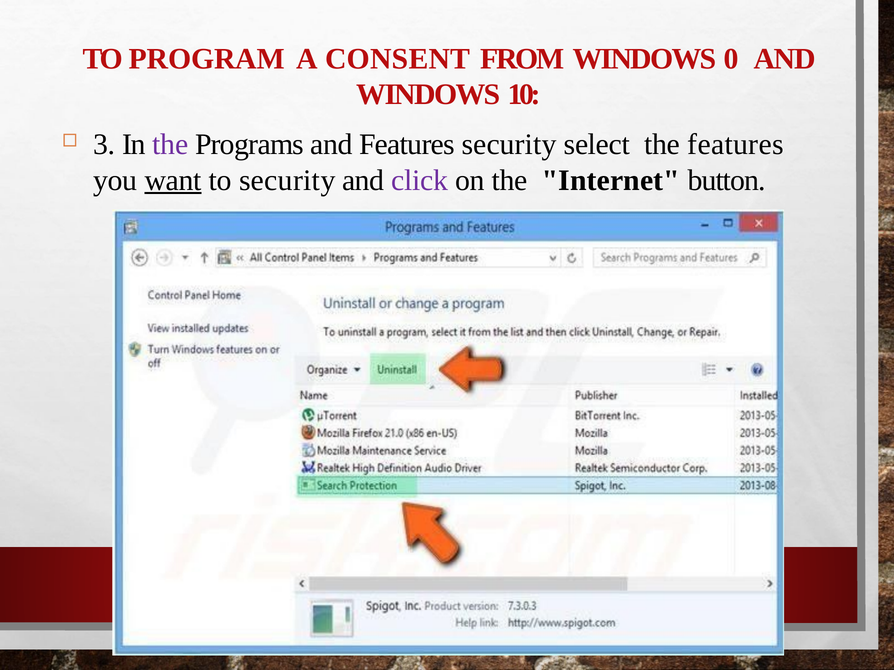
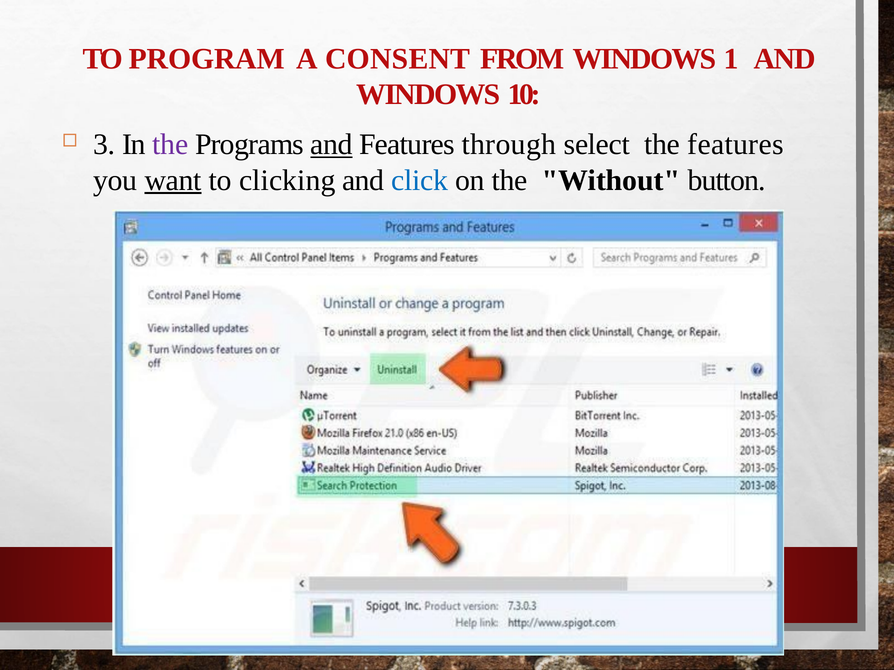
0: 0 -> 1 (731, 59)
and underline: none -> present (332, 145)
Features security: security -> through (509, 145)
to security: security -> clicking (287, 180)
click colour: purple -> blue (420, 180)
Internet: Internet -> Without (611, 180)
